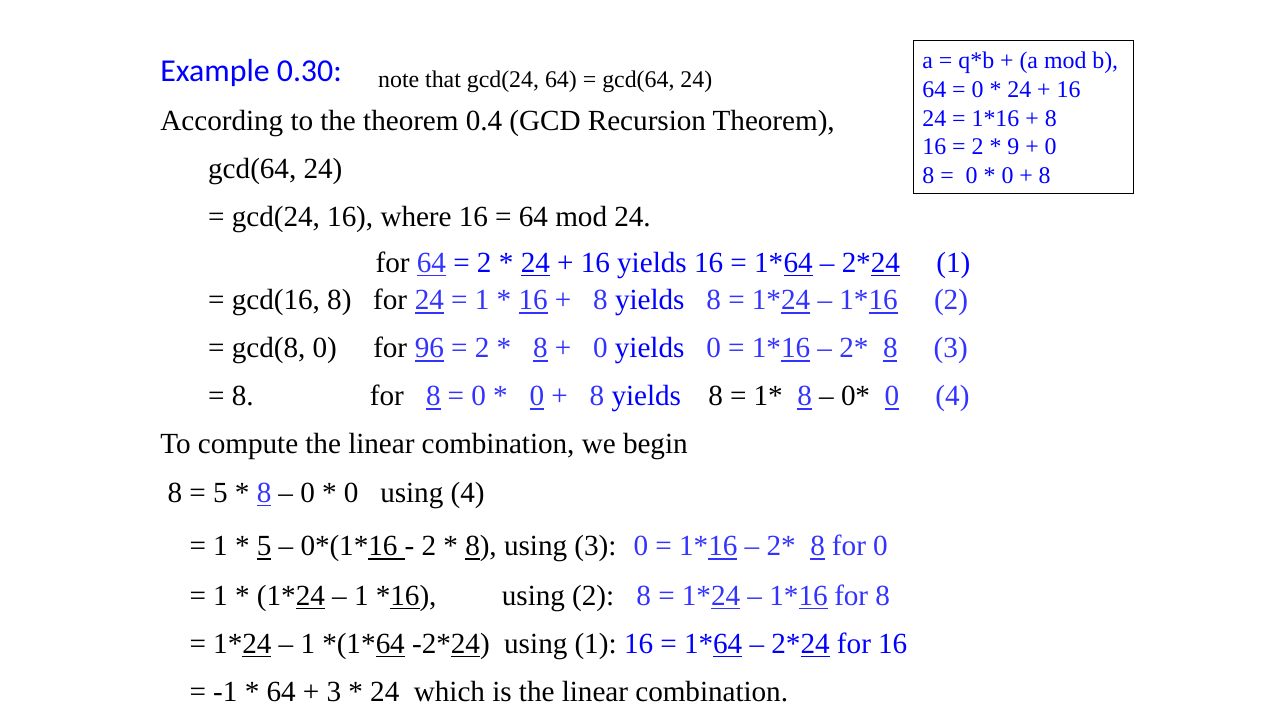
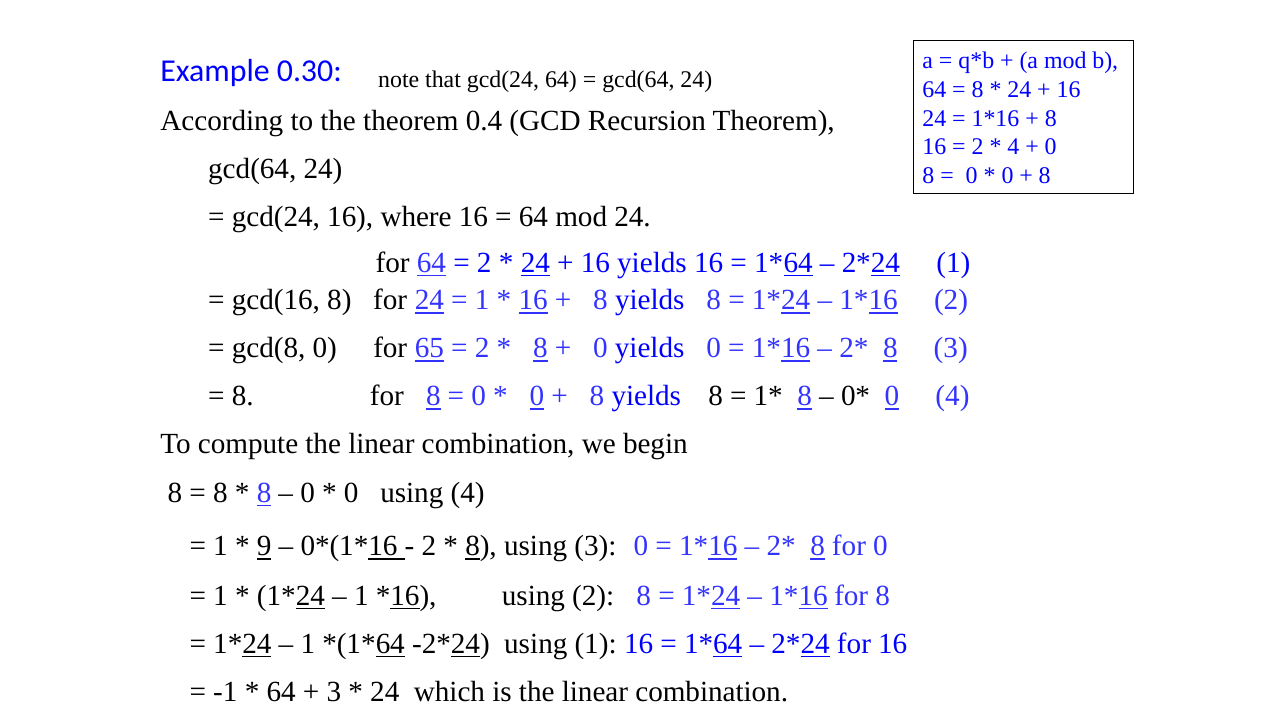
0: 0 -> 8 (978, 90)
9: 9 -> 4 (1013, 147)
96: 96 -> 65 (429, 348)
5: 5 -> 8 (220, 492)
5: 5 -> 9 (264, 546)
